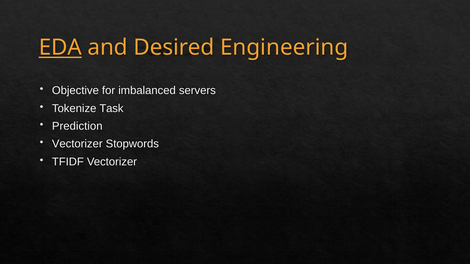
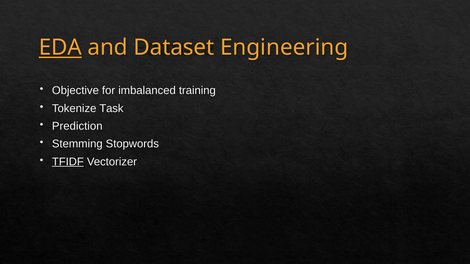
Desired: Desired -> Dataset (174, 48)
servers: servers -> training (197, 91)
Vectorizer: Vectorizer -> Stemming (77, 144)
TFIDF underline: none -> present (68, 162)
